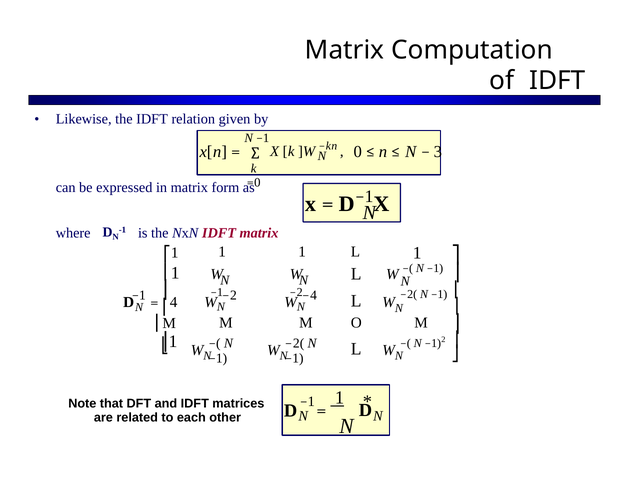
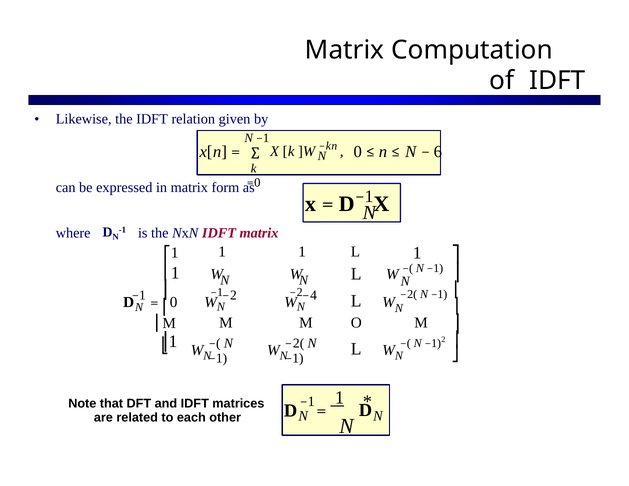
3: 3 -> 6 (438, 152)
4: 4 -> 0 (174, 302)
